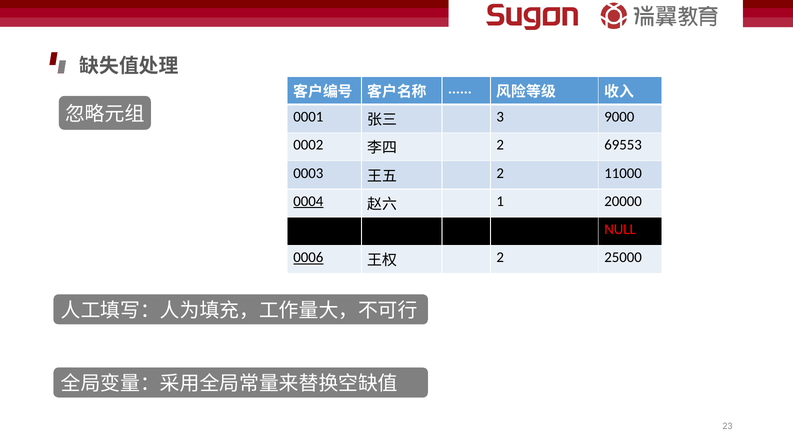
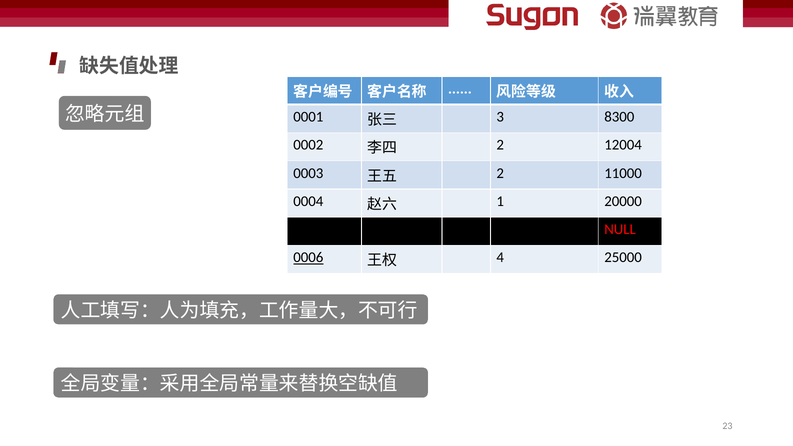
9000: 9000 -> 8300 (619, 117)
69553: 69553 -> 12004 (623, 145)
0004 underline: present -> none (308, 201)
2: 2 -> 4 (500, 258)
